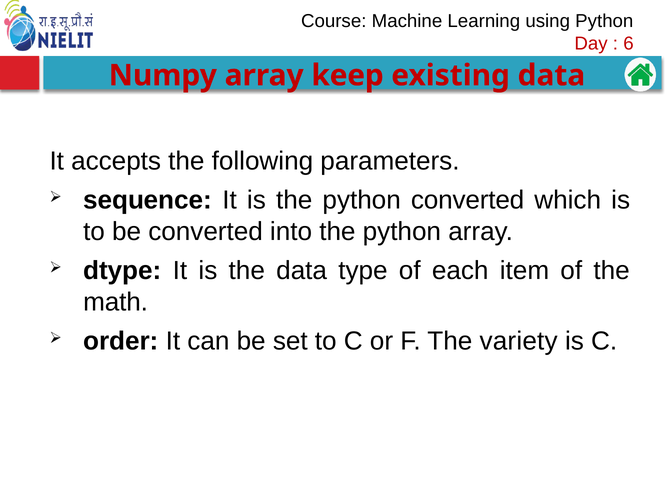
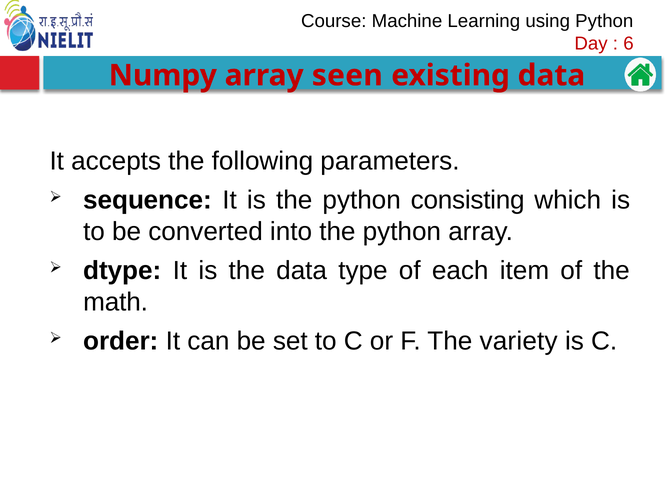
keep: keep -> seen (347, 75)
python converted: converted -> consisting (468, 200)
